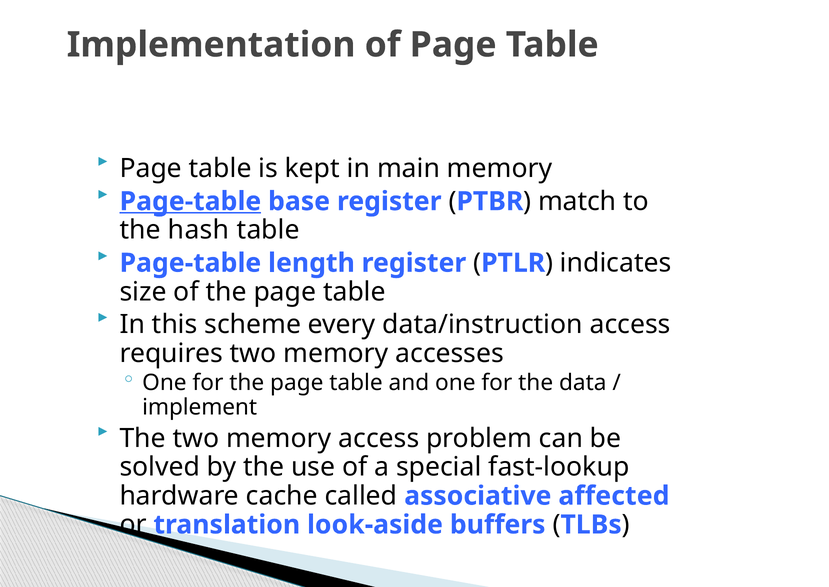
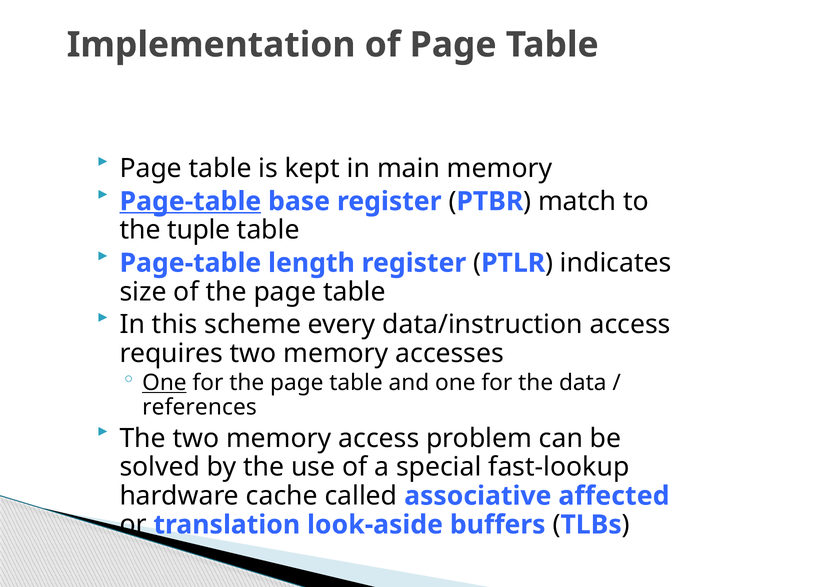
hash: hash -> tuple (199, 230)
One underline: none -> present (164, 382)
implement: implement -> references (200, 407)
